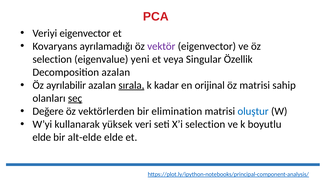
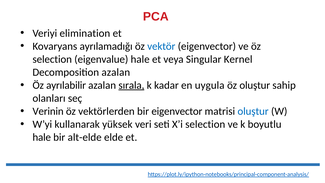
Veriyi eigenvector: eigenvector -> elimination (85, 33)
vektör colour: purple -> blue (161, 46)
eigenvalue yeni: yeni -> hale (140, 59)
Özellik: Özellik -> Kernel (238, 59)
orijinal: orijinal -> uygula (210, 85)
öz matrisi: matrisi -> oluştur (255, 85)
seç underline: present -> none (75, 98)
Değere: Değere -> Verinin (48, 111)
bir elimination: elimination -> eigenvector (177, 111)
elde: elde -> hale (42, 137)
